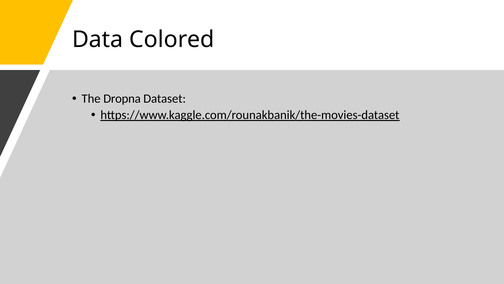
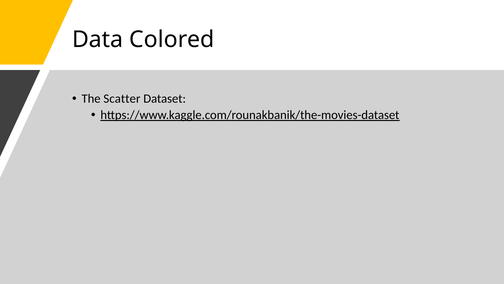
Dropna: Dropna -> Scatter (122, 99)
